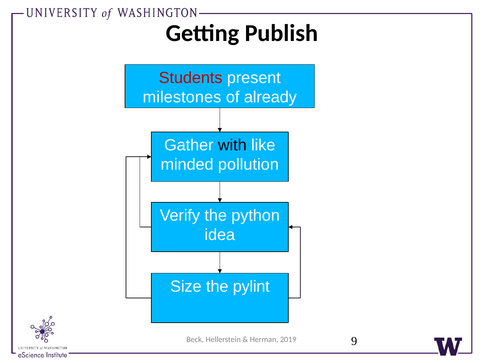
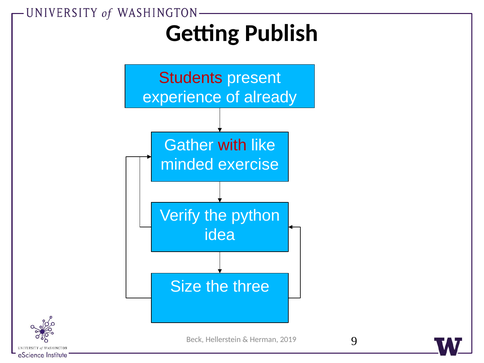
milestones: milestones -> experience (182, 97)
with colour: black -> red (232, 145)
pollution: pollution -> exercise (248, 165)
pylint: pylint -> three (251, 286)
